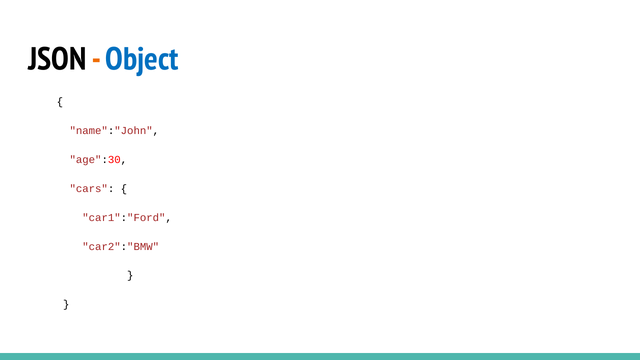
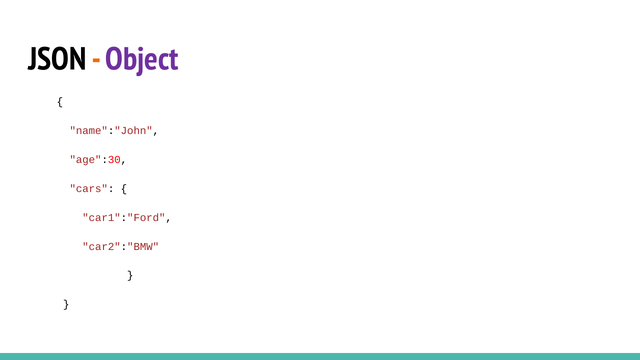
Object colour: blue -> purple (142, 59)
